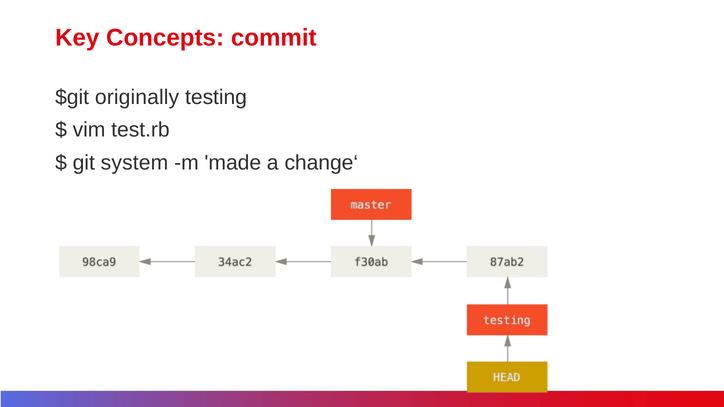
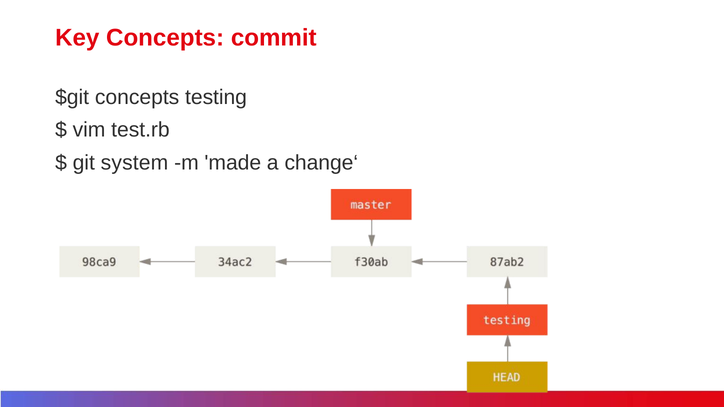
$git originally: originally -> concepts (137, 97)
